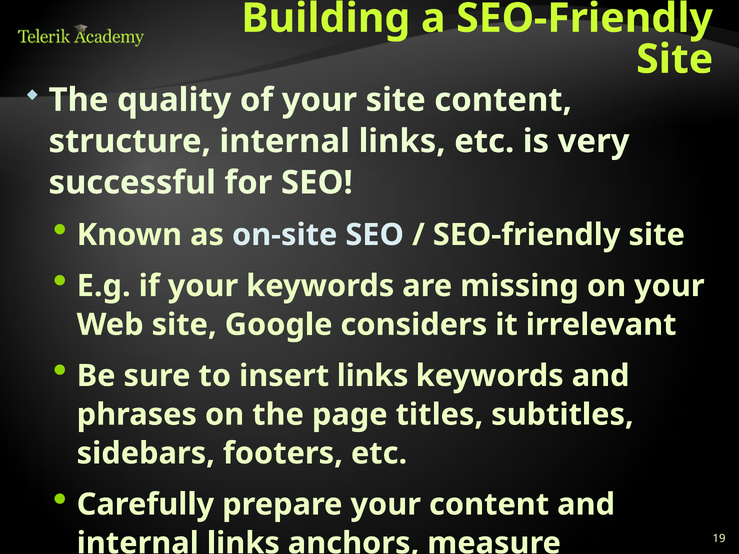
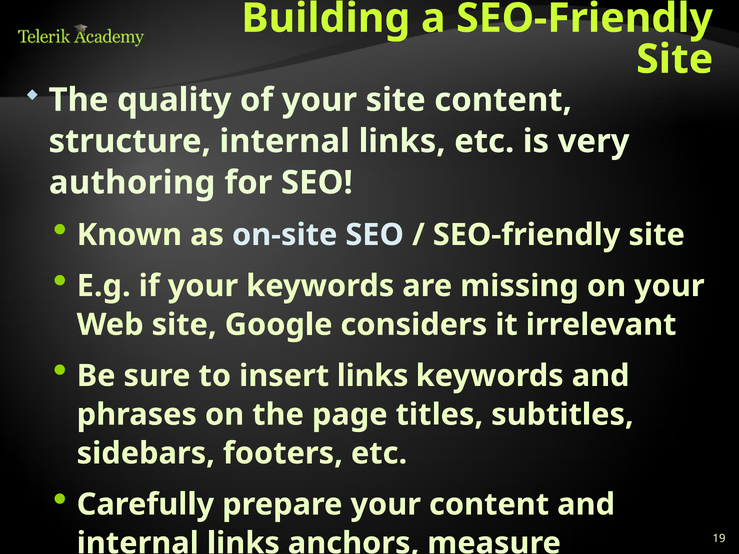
successful: successful -> authoring (132, 183)
